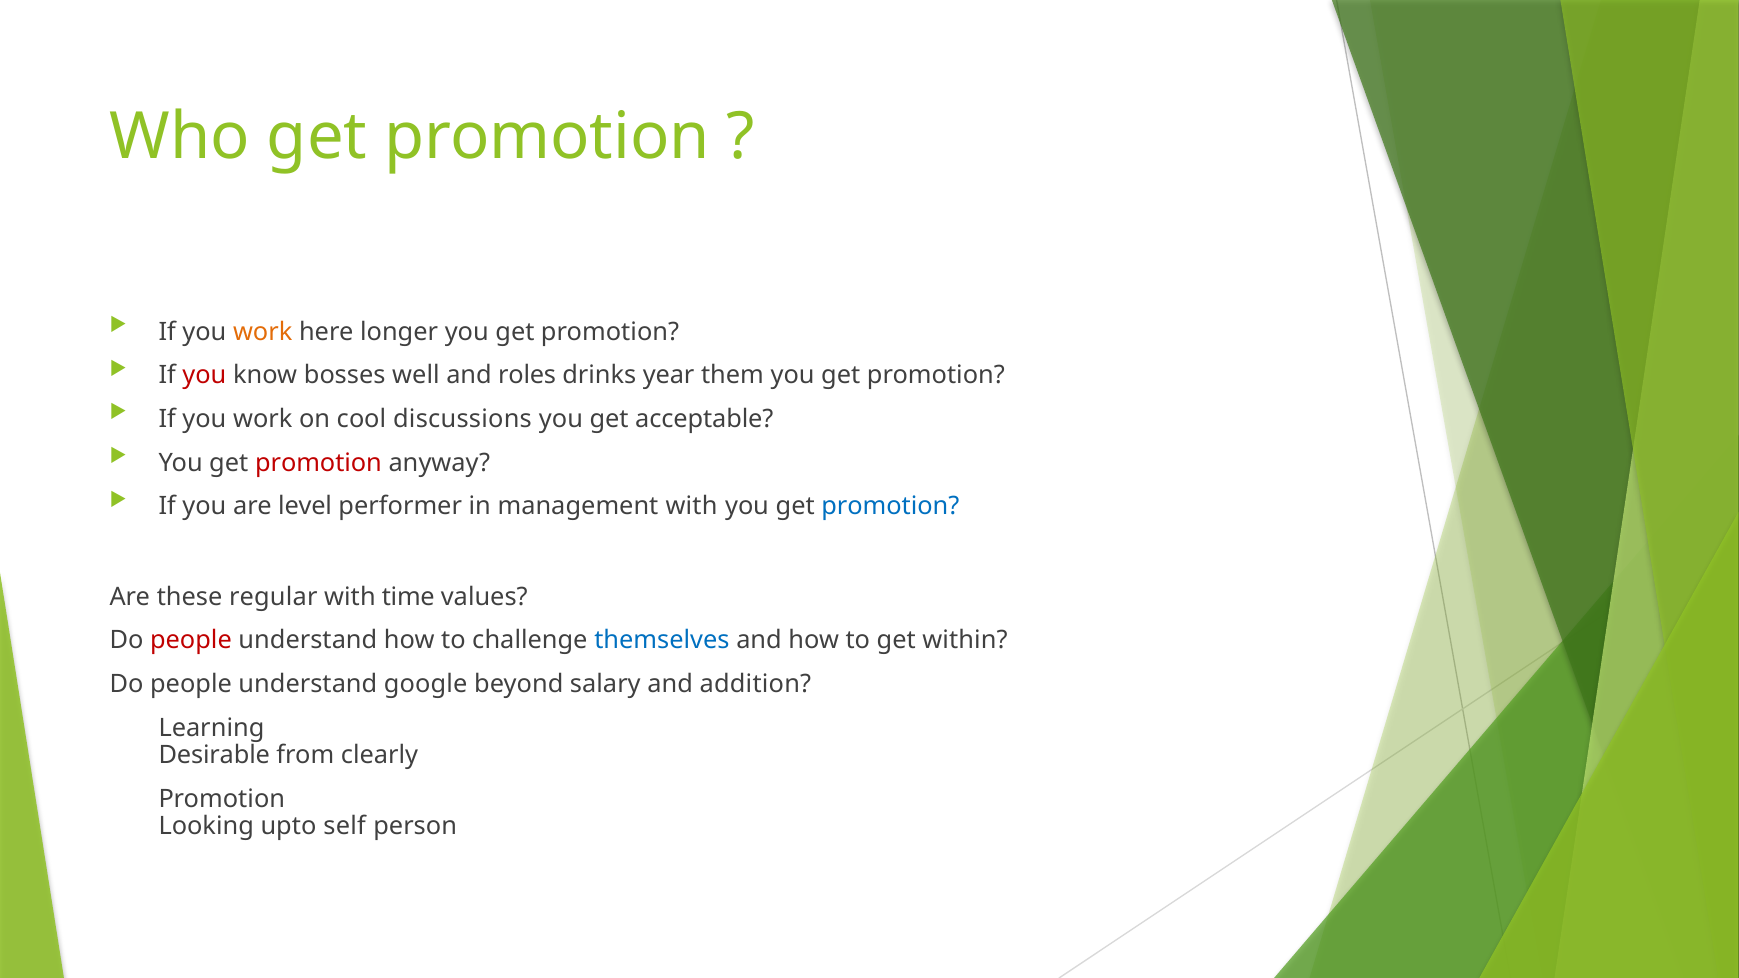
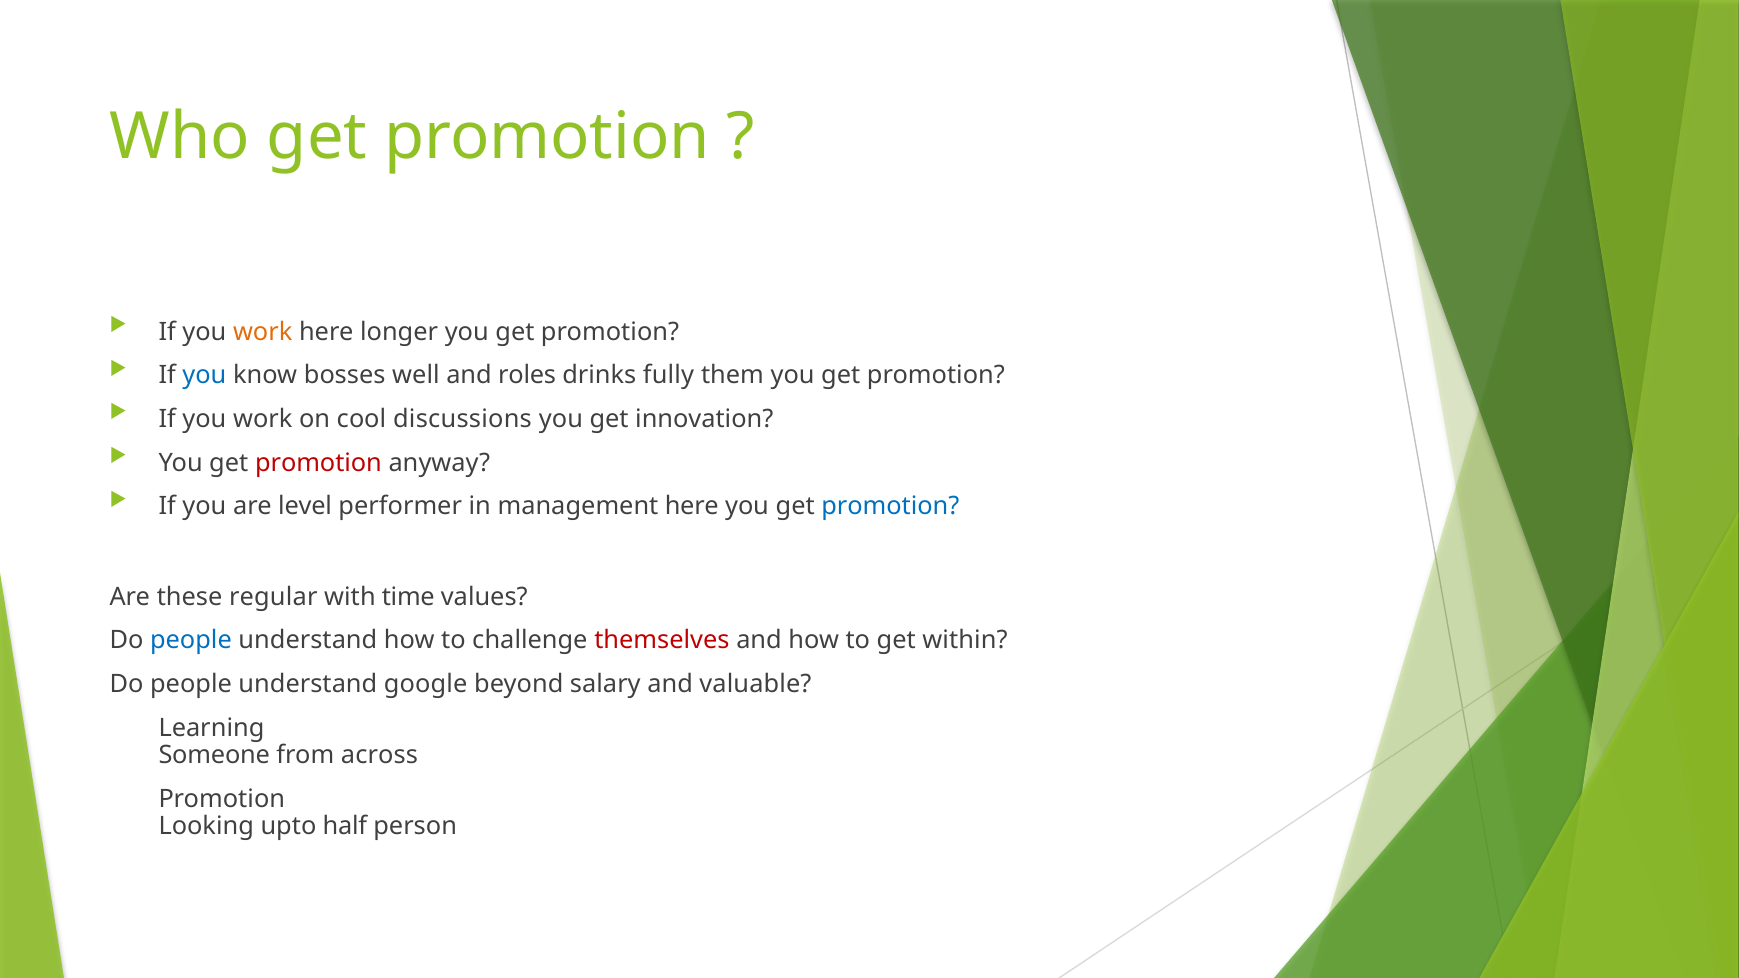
you colour: red -> blue (204, 375)
year: year -> fully (668, 375)
acceptable: acceptable -> innovation (704, 419)
management with: with -> here (692, 506)
people colour: red -> blue (191, 641)
themselves colour: blue -> red (662, 641)
addition: addition -> valuable (755, 684)
Desirable: Desirable -> Someone (214, 755)
clearly: clearly -> across (379, 755)
self: self -> half (345, 827)
